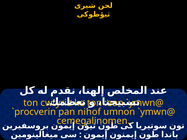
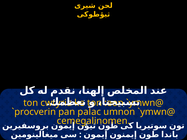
nihof: nihof -> palac (89, 112)
